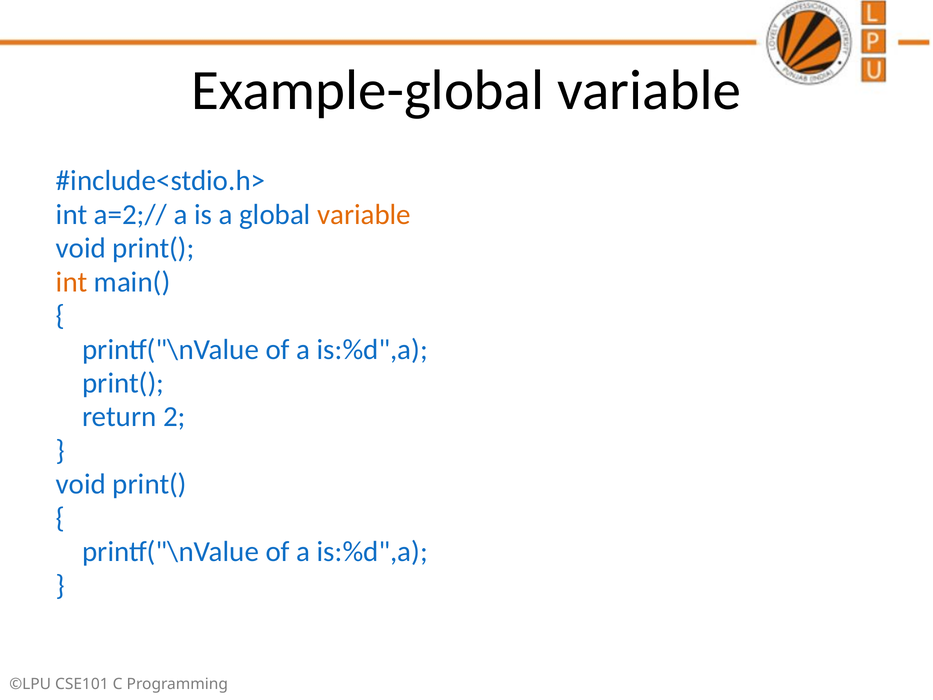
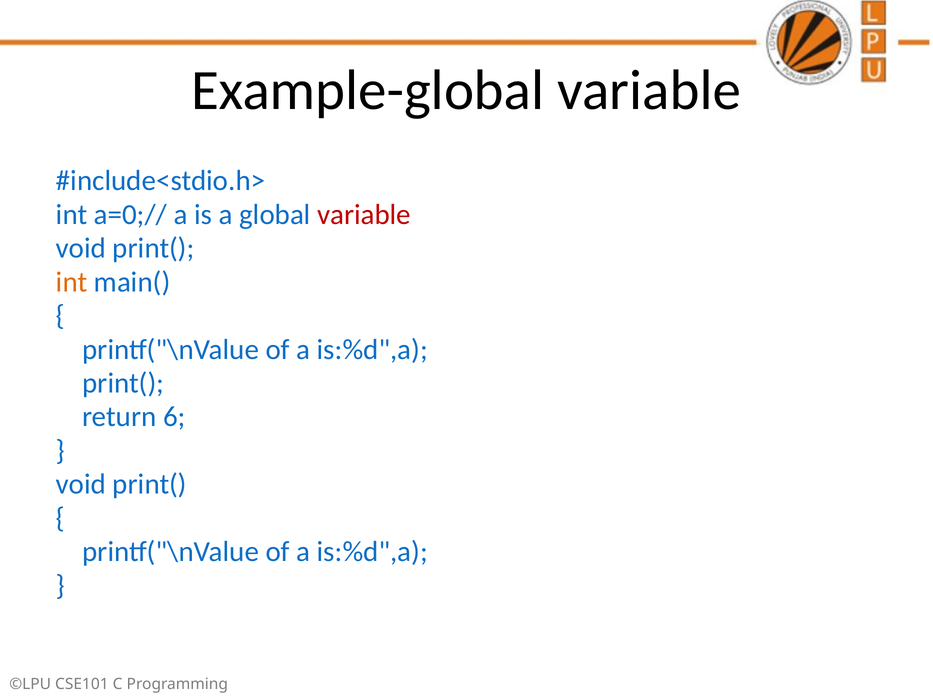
a=2;//: a=2;// -> a=0;// (131, 214)
variable colour: orange -> red (364, 214)
2: 2 -> 6 (174, 417)
